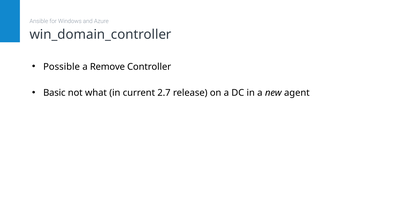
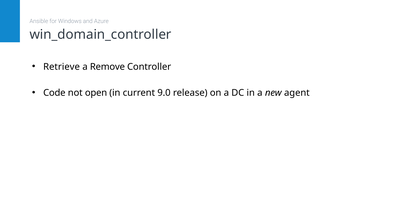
Possible: Possible -> Retrieve (62, 67)
Basic: Basic -> Code (54, 93)
what: what -> open (96, 93)
2.7: 2.7 -> 9.0 (164, 93)
